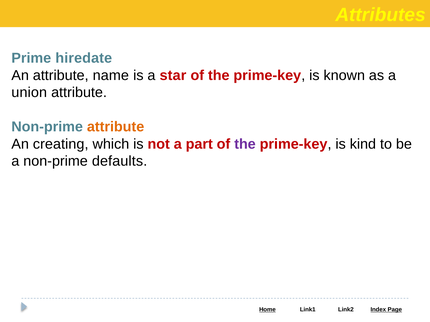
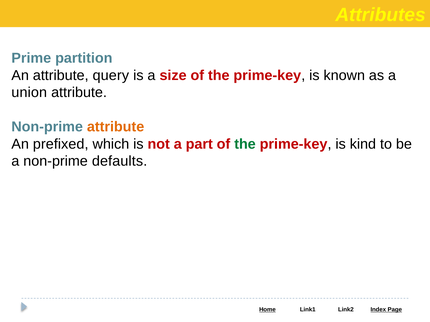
hiredate: hiredate -> partition (84, 58)
name: name -> query (111, 75)
star: star -> size (173, 75)
creating: creating -> prefixed (61, 144)
the colour: purple -> green (245, 144)
